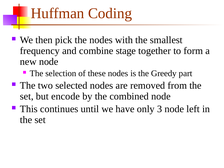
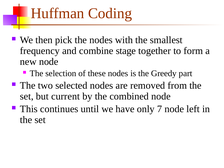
encode: encode -> current (66, 96)
3: 3 -> 7 (160, 109)
